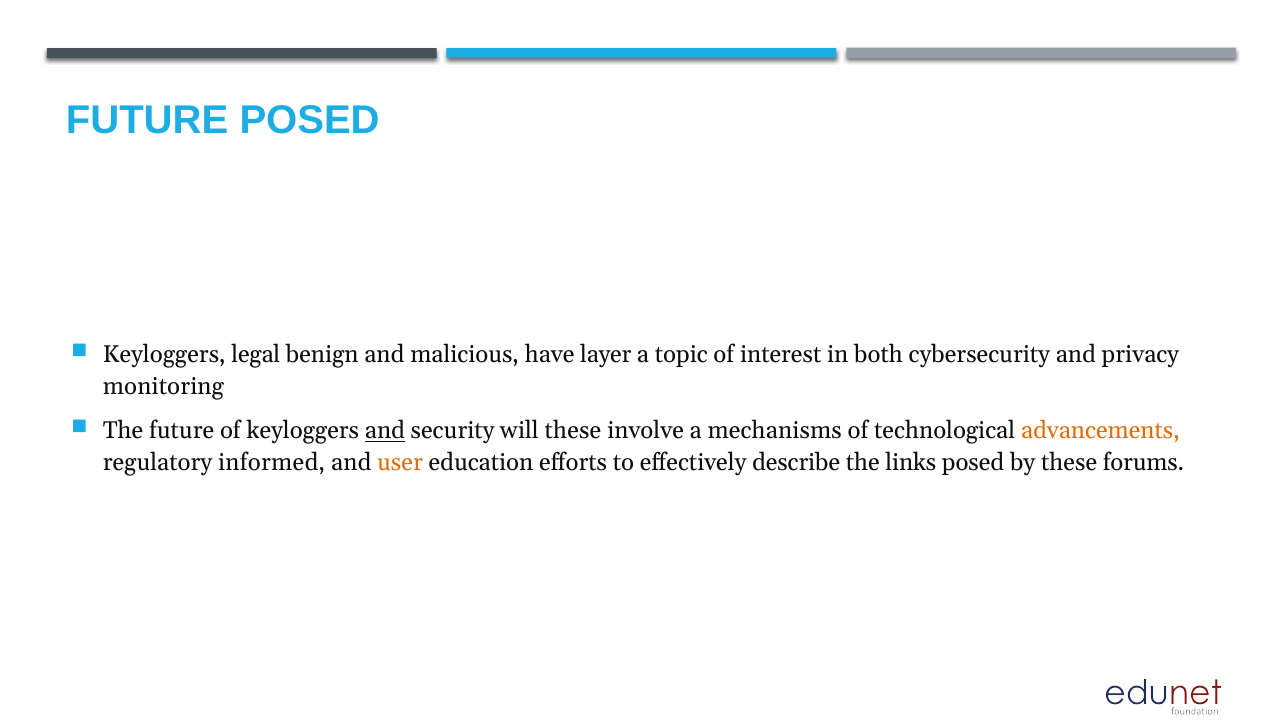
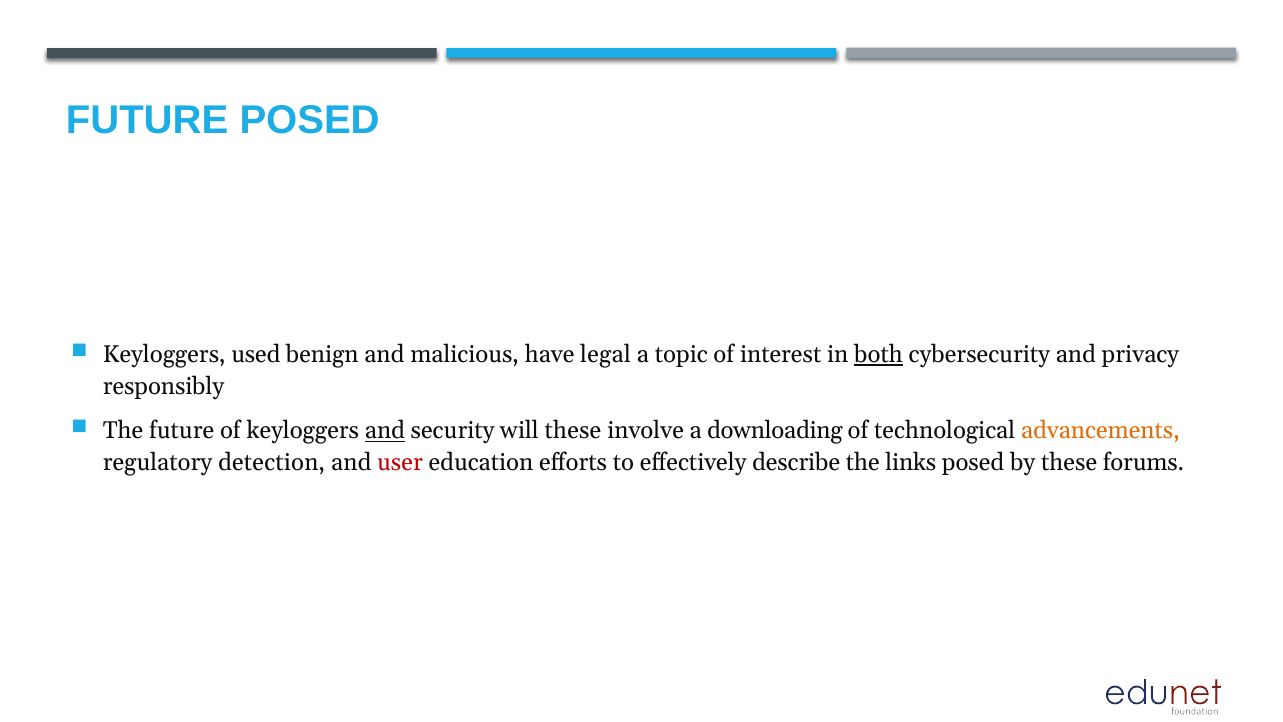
legal: legal -> used (256, 354)
layer: layer -> legal (606, 354)
both underline: none -> present (879, 354)
monitoring: monitoring -> responsibly (164, 386)
mechanisms: mechanisms -> downloading (775, 431)
informed: informed -> detection (272, 462)
user colour: orange -> red (400, 462)
